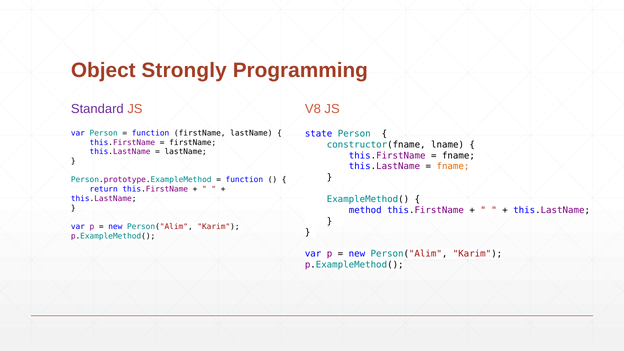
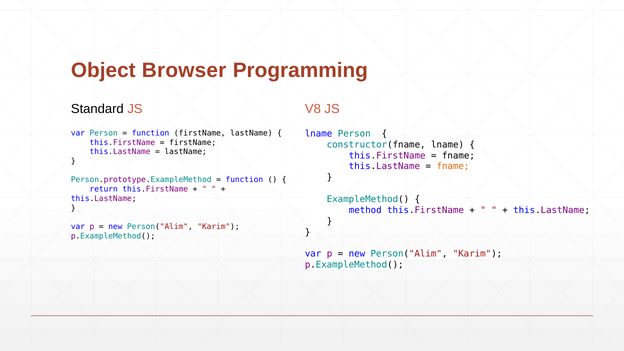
Strongly: Strongly -> Browser (184, 71)
Standard colour: purple -> black (97, 109)
state: state -> lname (319, 134)
